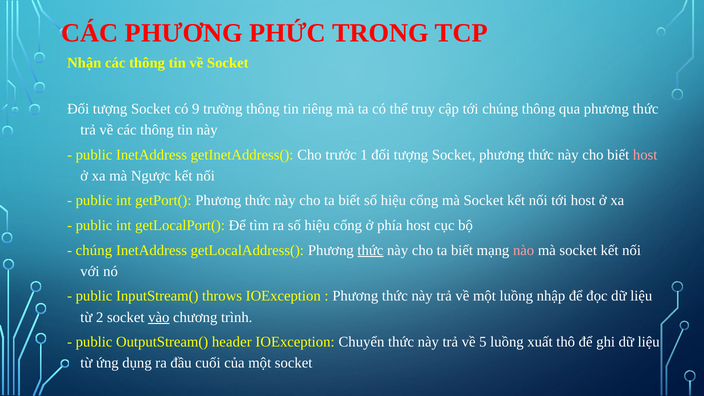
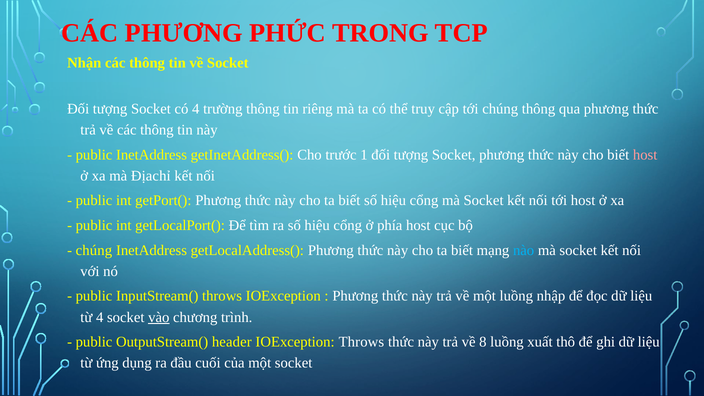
có 9: 9 -> 4 (196, 109)
Ngược: Ngược -> Địachỉ (151, 176)
thức underline: present -> none (370, 250)
nào colour: pink -> light blue (524, 250)
từ 2: 2 -> 4 (100, 317)
IOException Chuyển: Chuyển -> Throws (361, 342)
5: 5 -> 8 (483, 342)
